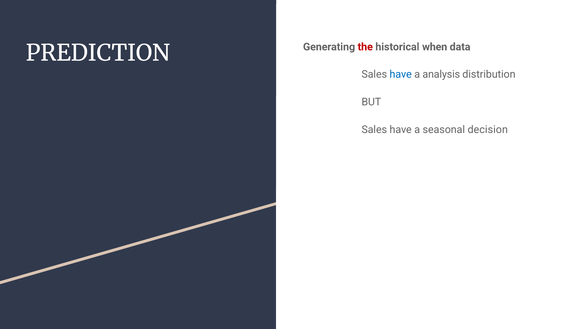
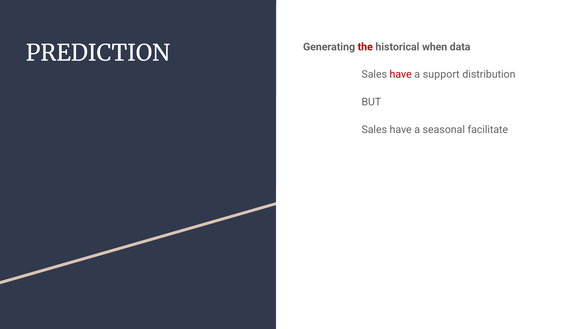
have colour: blue -> red (401, 74)
analysis: analysis -> support (441, 74)
decision: decision -> facilitate (488, 130)
